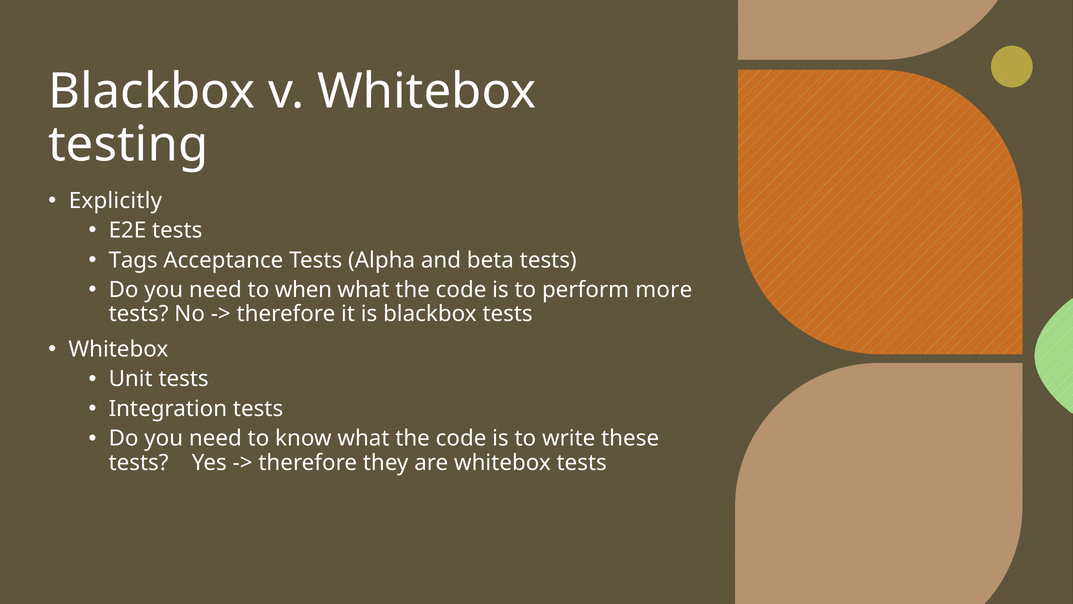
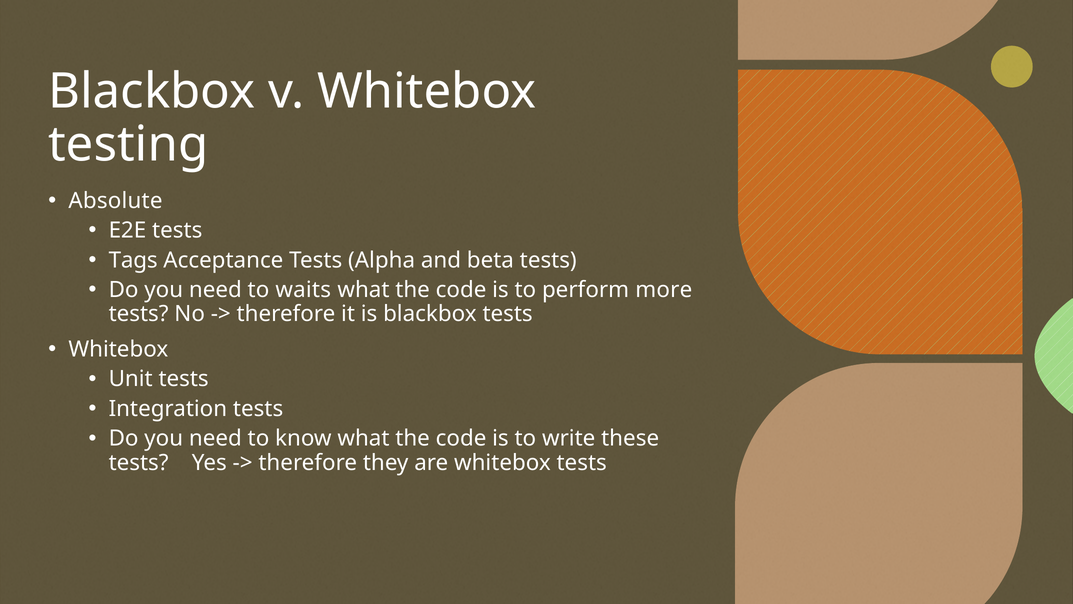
Explicitly: Explicitly -> Absolute (115, 200)
when: when -> waits (303, 290)
